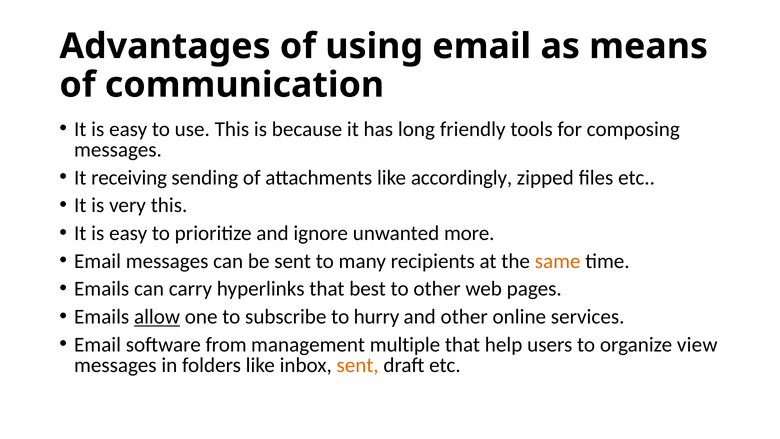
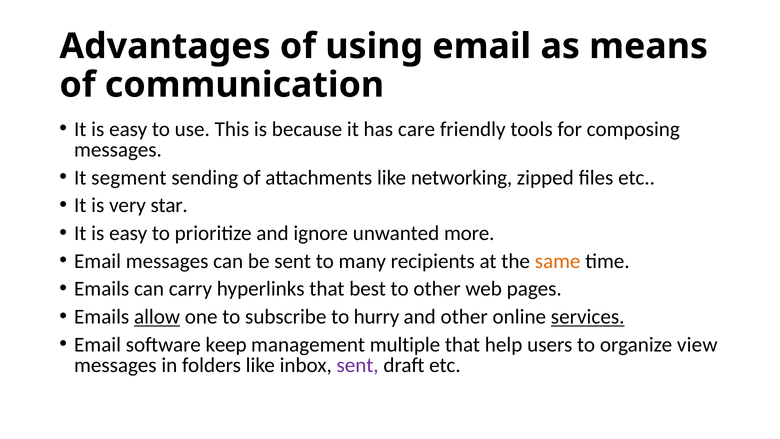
long: long -> care (416, 129)
receiving: receiving -> segment (129, 178)
accordingly: accordingly -> networking (462, 178)
very this: this -> star (169, 205)
services underline: none -> present (588, 317)
from: from -> keep (226, 344)
sent colour: orange -> purple (358, 365)
